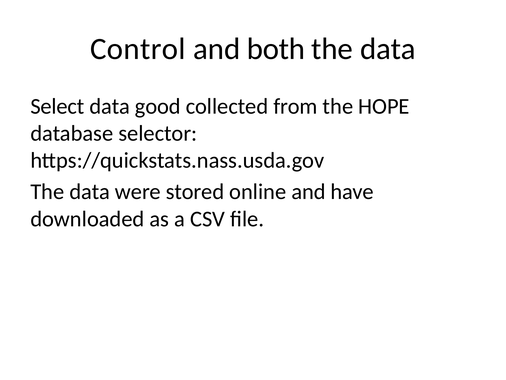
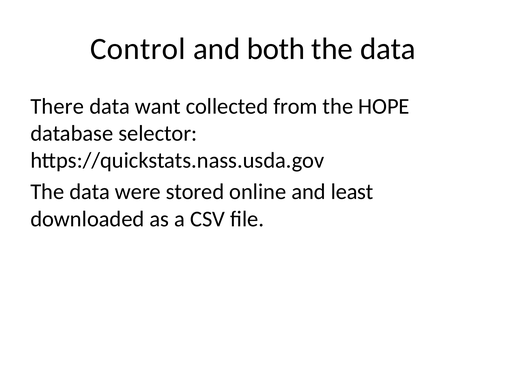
Select: Select -> There (57, 106)
good: good -> want (158, 106)
have: have -> least (352, 192)
